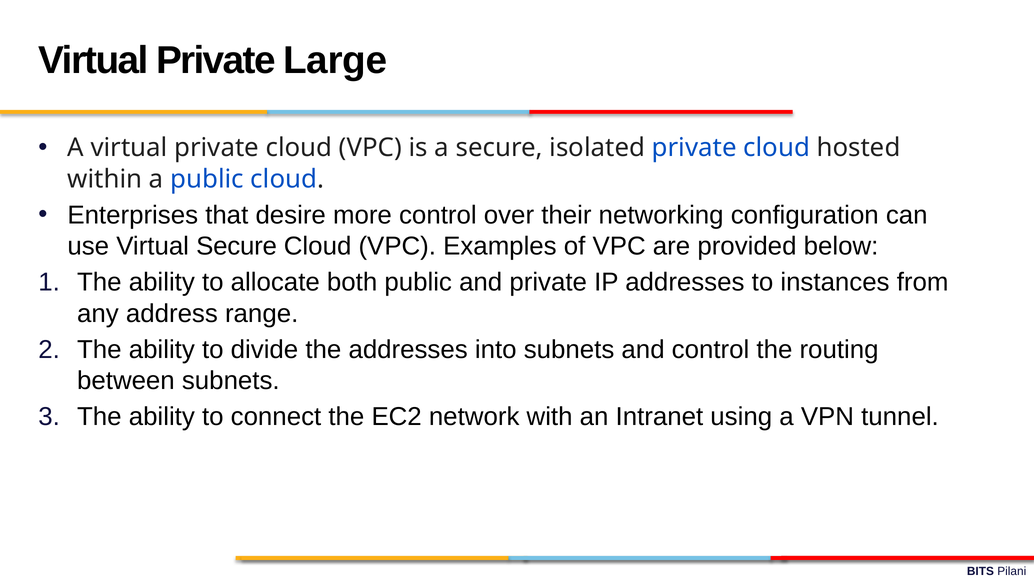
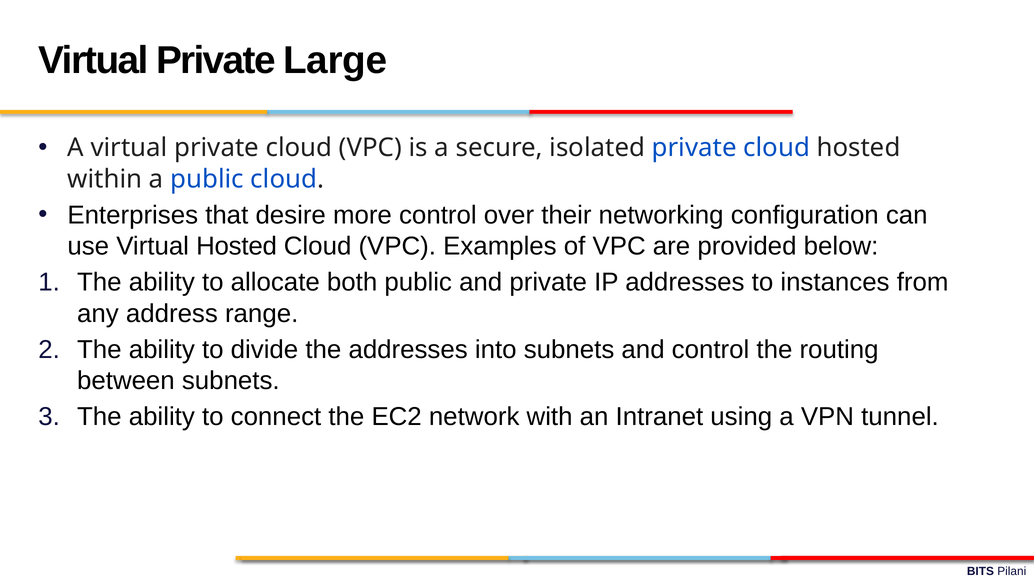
Virtual Secure: Secure -> Hosted (237, 246)
